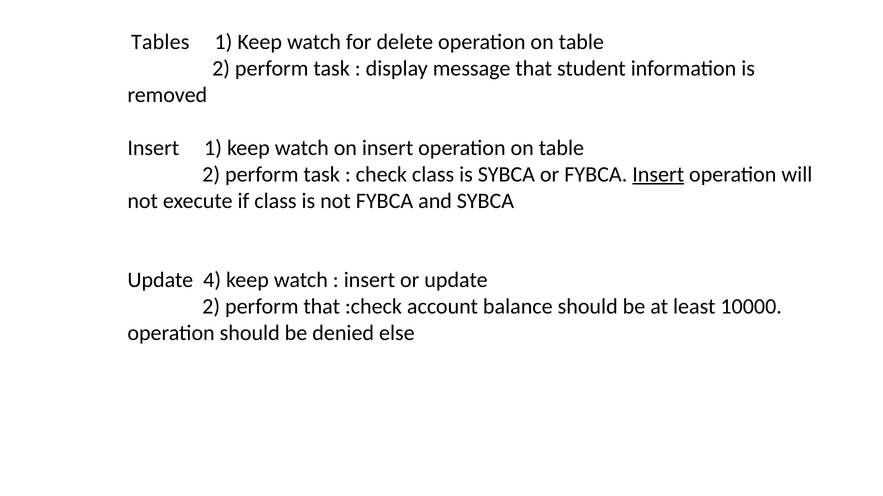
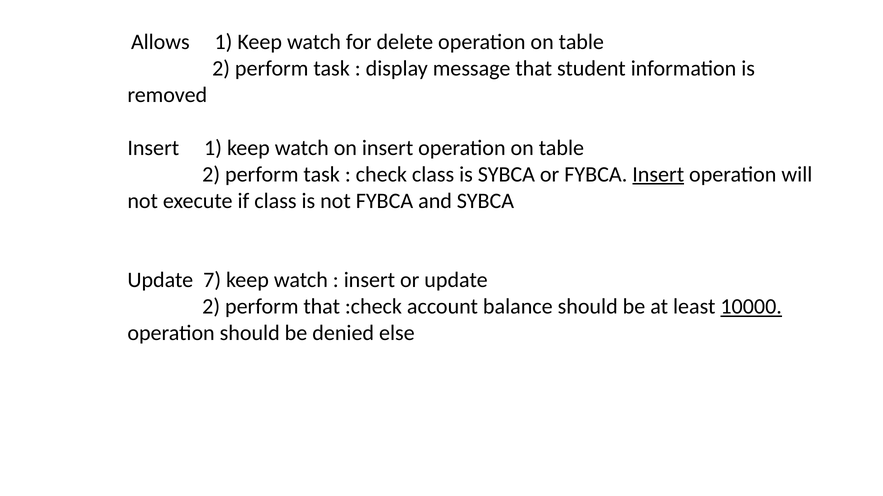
Tables: Tables -> Allows (160, 42)
4: 4 -> 7 (212, 281)
10000 underline: none -> present (751, 307)
